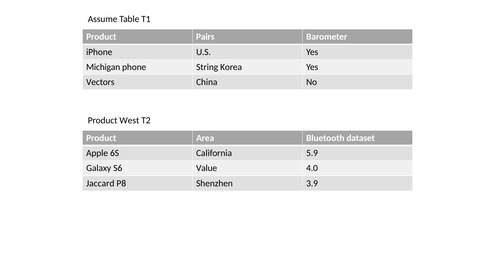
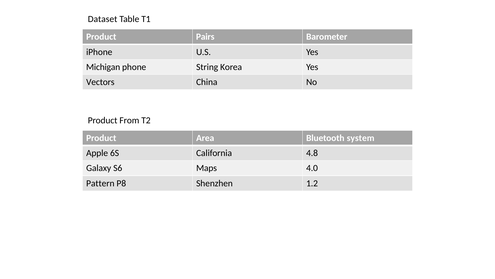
Assume: Assume -> Dataset (103, 19)
West: West -> From (129, 120)
dataset: dataset -> system (361, 138)
5.9: 5.9 -> 4.8 (312, 153)
Value: Value -> Maps (207, 168)
Jaccard: Jaccard -> Pattern (100, 183)
3.9: 3.9 -> 1.2 (312, 183)
